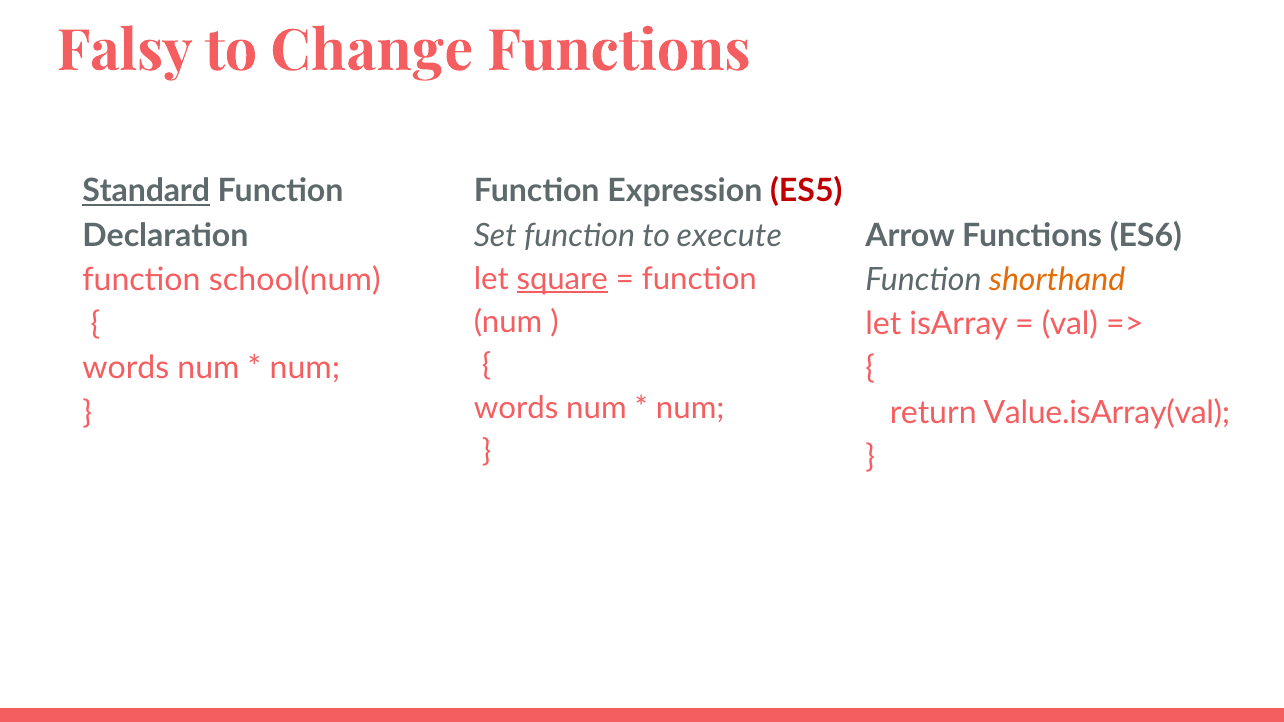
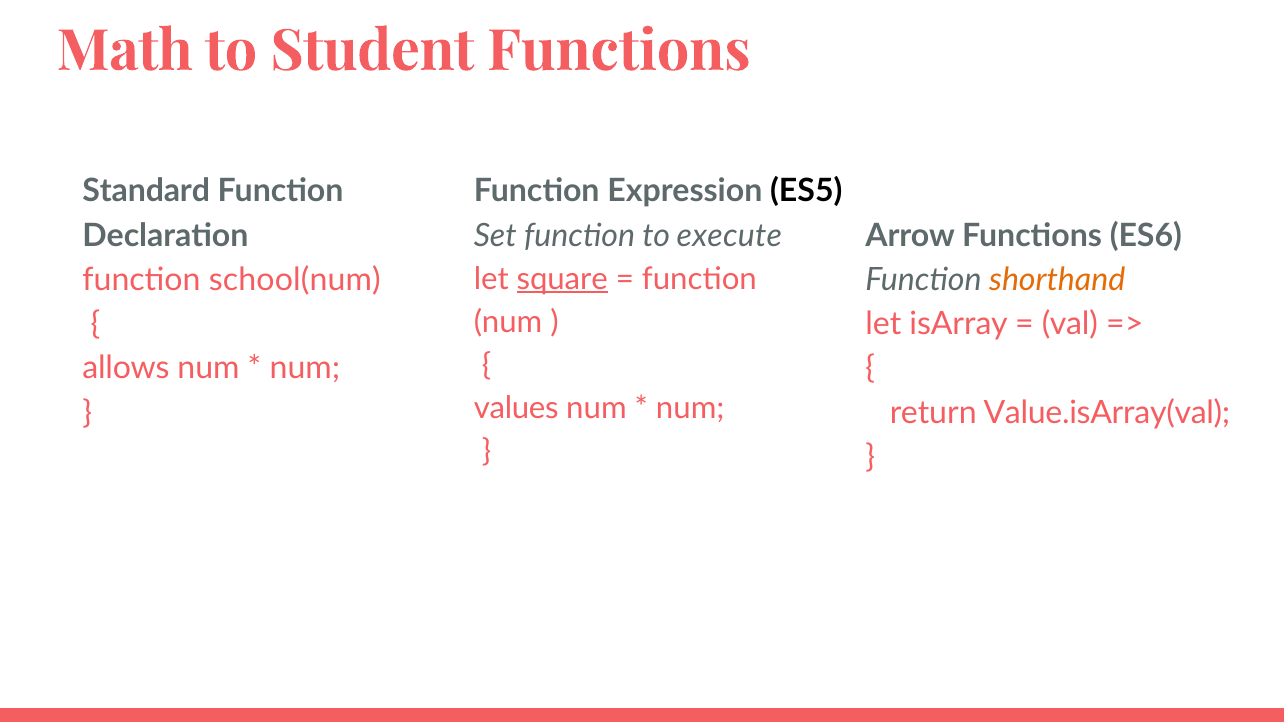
Falsy: Falsy -> Math (125, 51)
Change: Change -> Student (372, 51)
Standard underline: present -> none (146, 191)
ES5 colour: red -> black (806, 191)
words: words -> allows (126, 368)
words: words -> values (516, 408)
